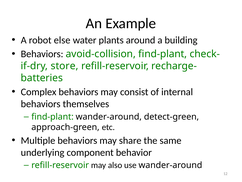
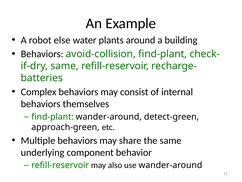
store: store -> same (65, 66)
